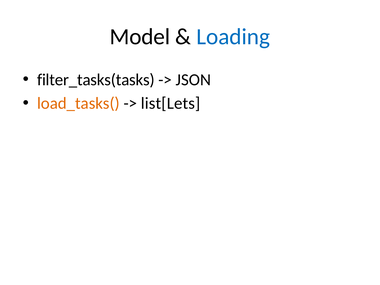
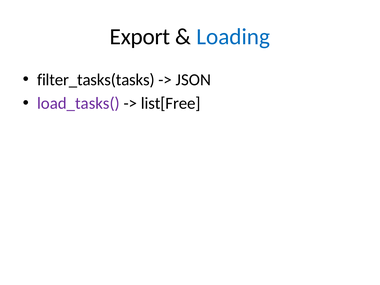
Model: Model -> Export (140, 37)
load_tasks( colour: orange -> purple (78, 103)
list[Lets: list[Lets -> list[Free (171, 103)
